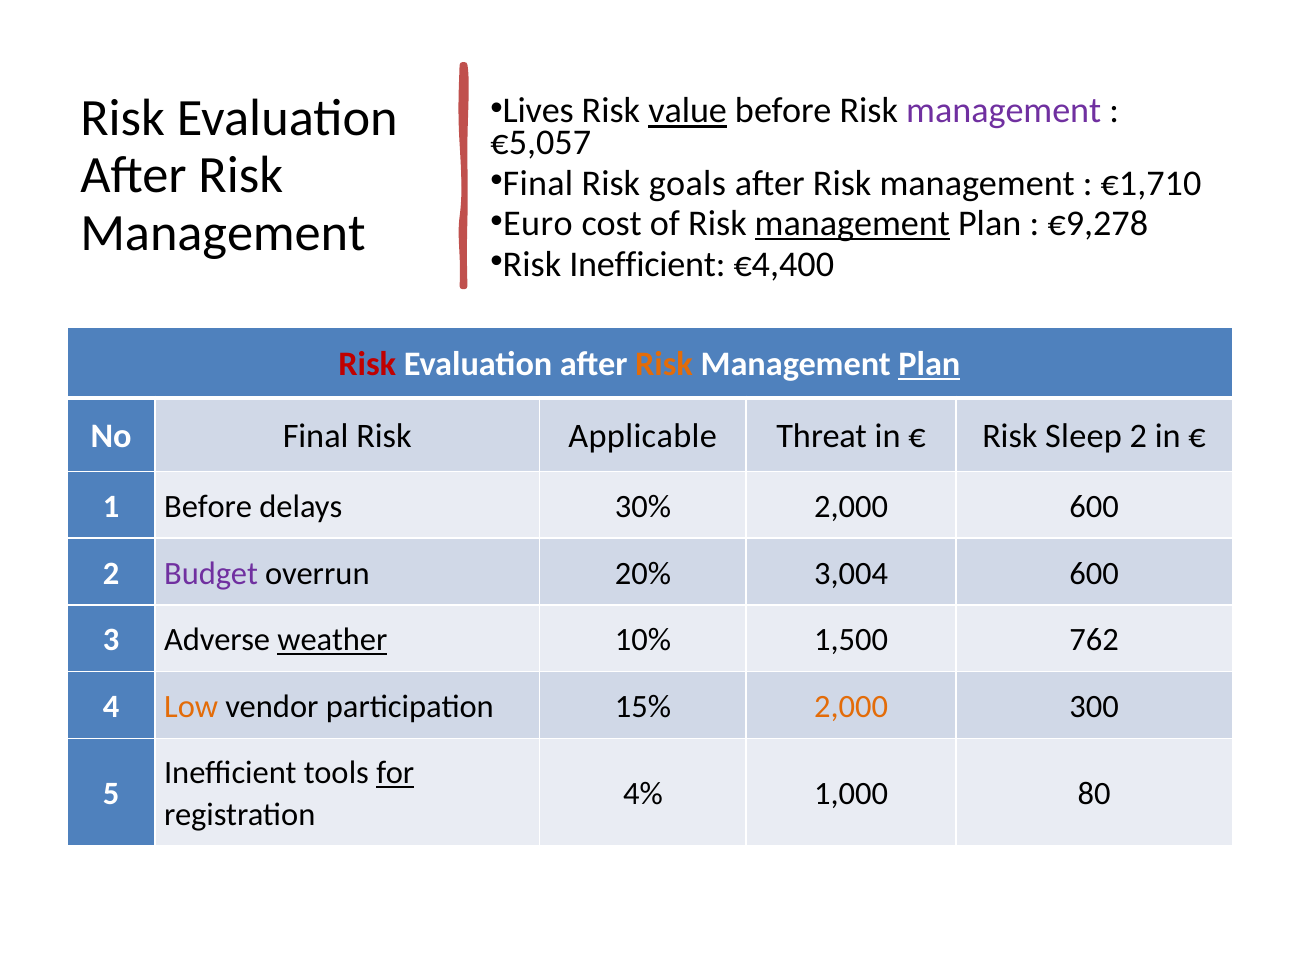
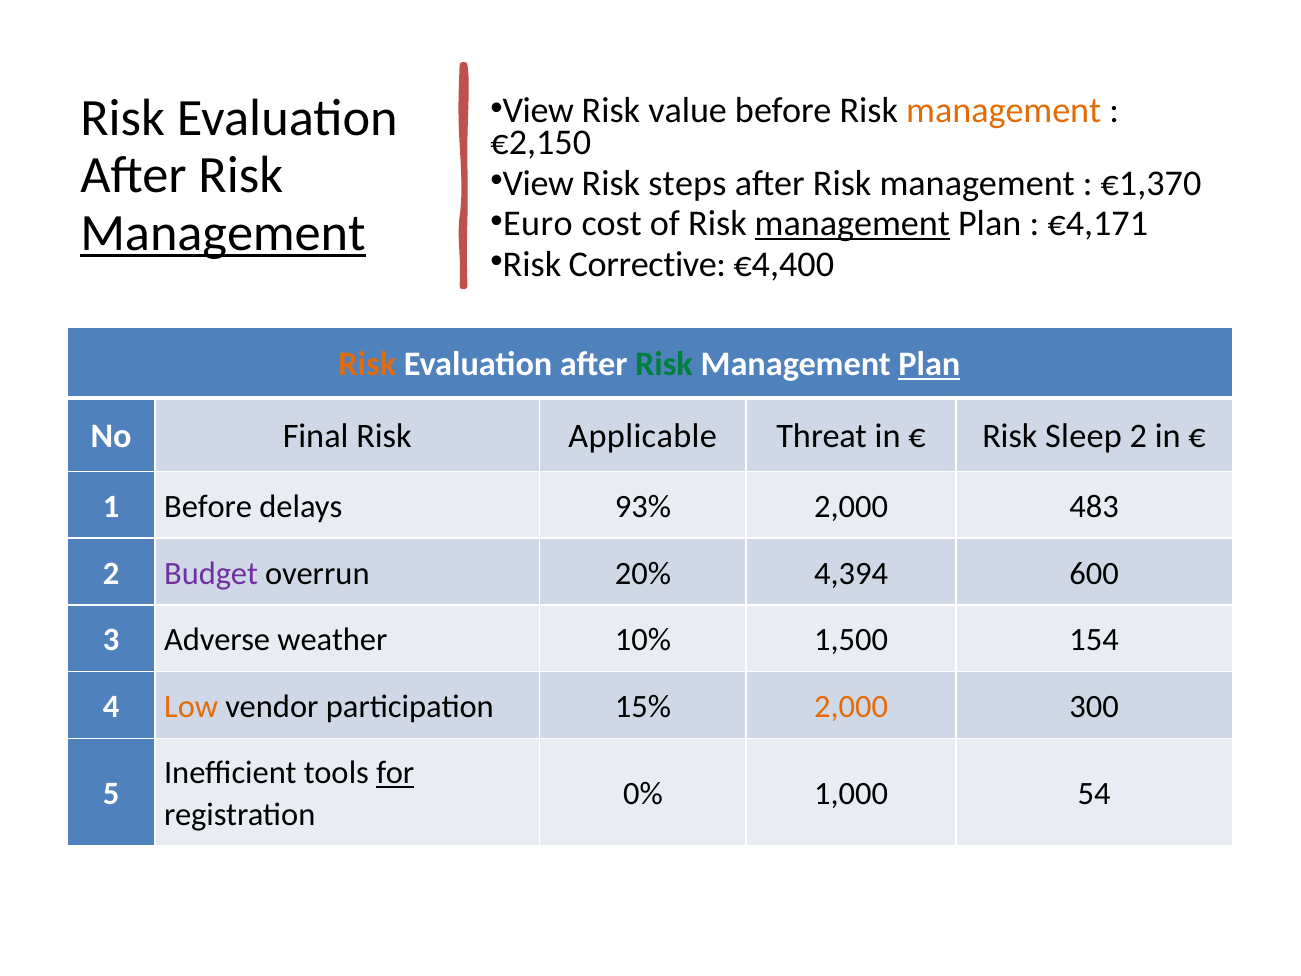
Lives: Lives -> View (538, 111)
value underline: present -> none (688, 111)
management colour: purple -> orange (1004, 111)
€5,057: €5,057 -> €2,150 (541, 143)
Final: Final -> View (538, 183)
goals: goals -> steps (687, 183)
€1,710: €1,710 -> €1,370 (1151, 183)
€9,278: €9,278 -> €4,171 (1098, 224)
Management underline: none -> present (223, 233)
Risk Inefficient: Inefficient -> Corrective (647, 264)
Risk colour: red -> orange (367, 364)
Risk colour: orange -> green (664, 364)
30%: 30% -> 93% (643, 506)
2,000 600: 600 -> 483 (1094, 506)
3,004: 3,004 -> 4,394 (851, 573)
weather underline: present -> none (332, 640)
762: 762 -> 154 (1094, 640)
4%: 4% -> 0% (643, 794)
80: 80 -> 54 (1094, 794)
